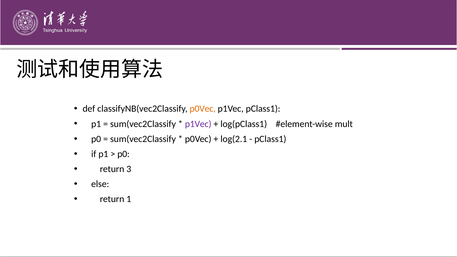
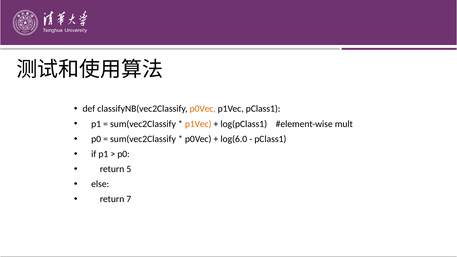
p1Vec colour: purple -> orange (198, 124)
log(2.1: log(2.1 -> log(6.0 (234, 139)
3: 3 -> 5 (129, 169)
1: 1 -> 7 (129, 199)
